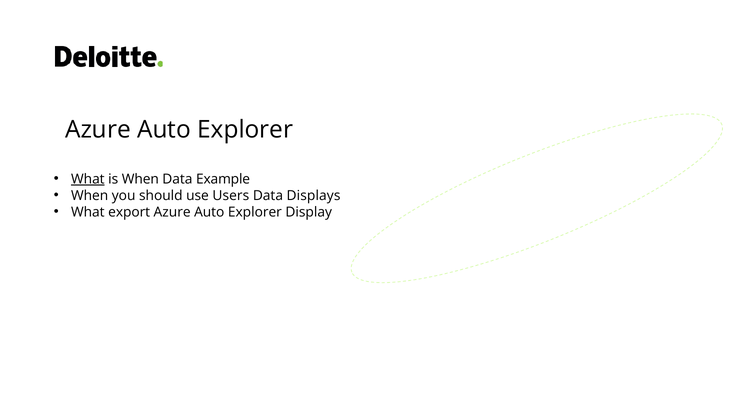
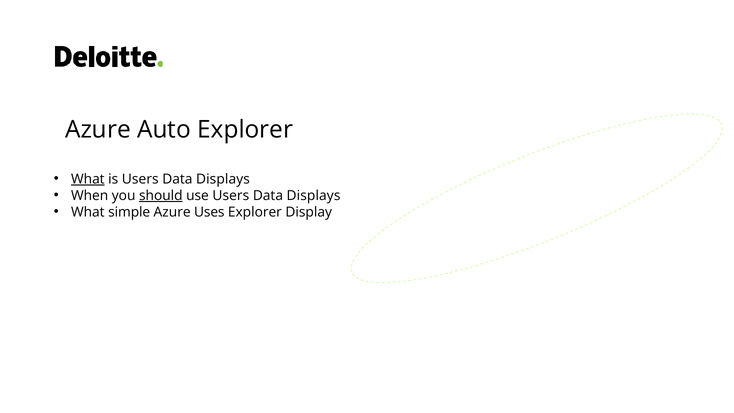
is When: When -> Users (140, 179)
Example: Example -> Displays (223, 179)
should underline: none -> present (161, 196)
export: export -> simple (129, 212)
Auto: Auto -> Uses (209, 212)
